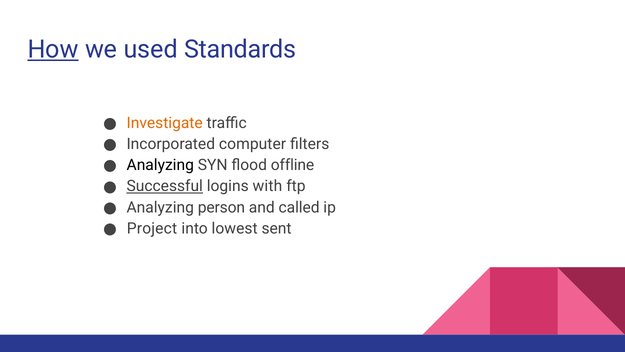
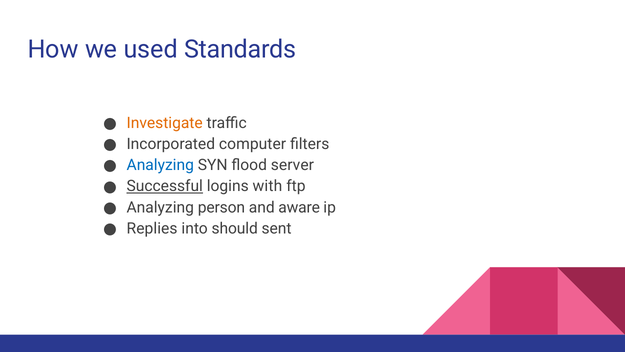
How underline: present -> none (53, 49)
Analyzing colour: black -> blue (160, 165)
offline: offline -> server (292, 165)
called: called -> aware (299, 207)
Project: Project -> Replies (152, 228)
lowest: lowest -> should (235, 228)
